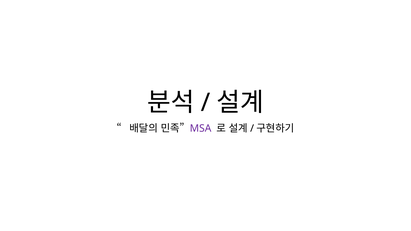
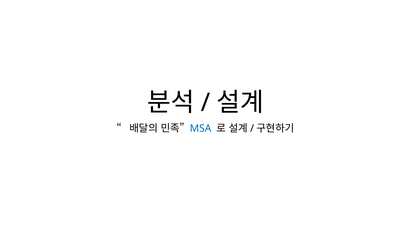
MSA colour: purple -> blue (201, 128)
